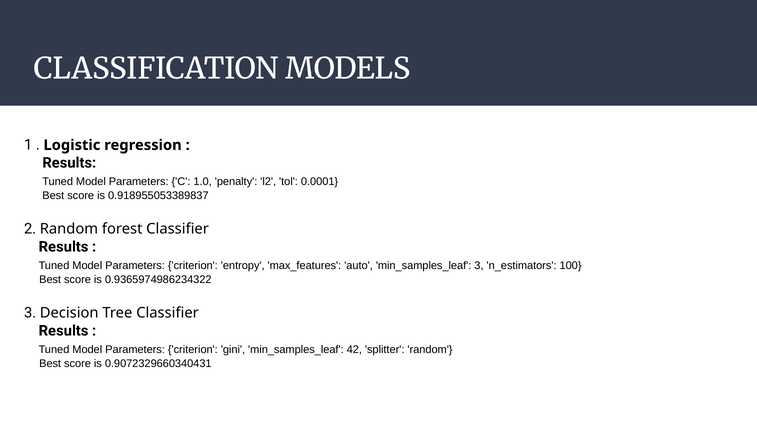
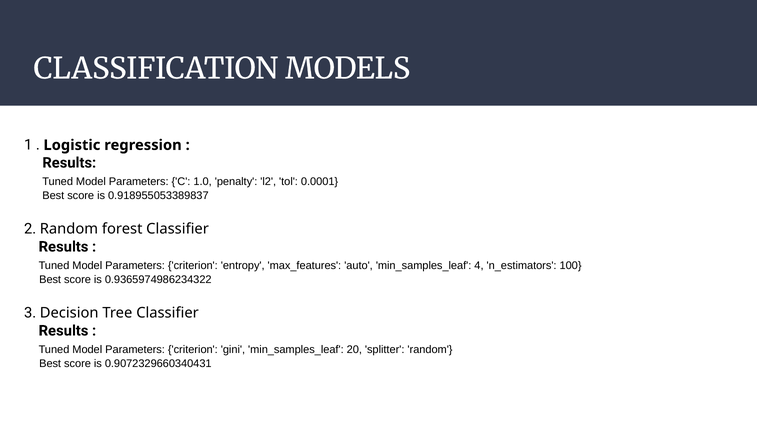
min_samples_leaf 3: 3 -> 4 (479, 266)
42: 42 -> 20 (354, 349)
